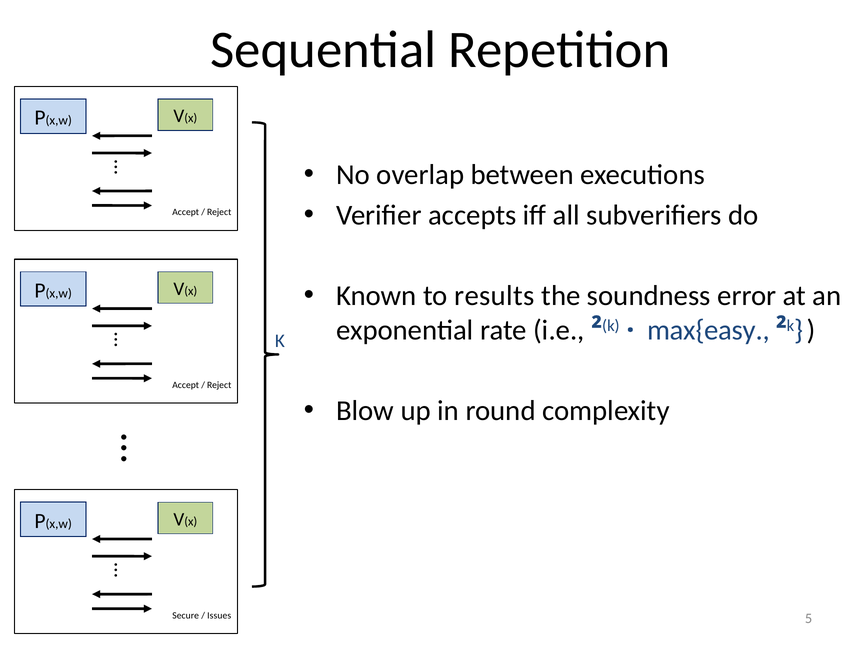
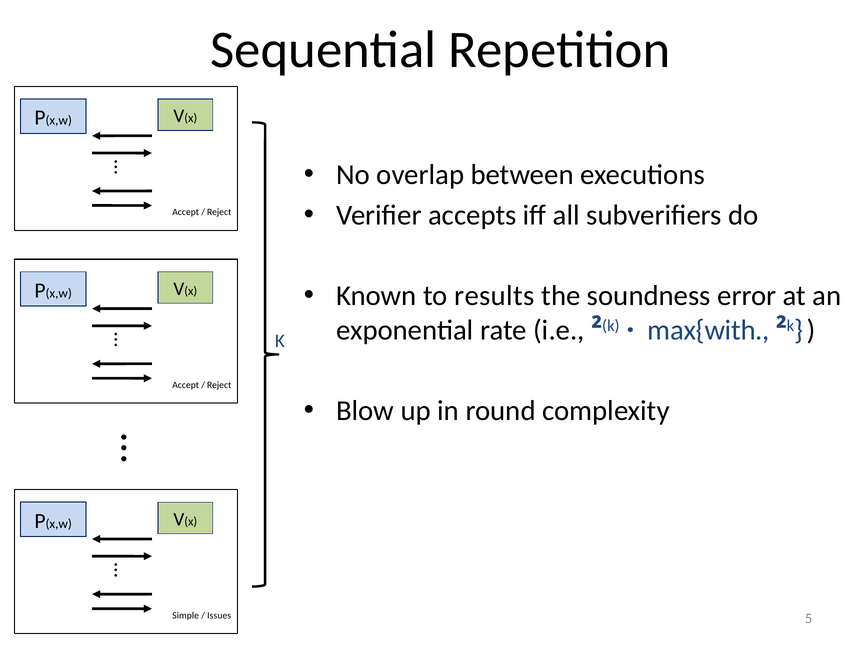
max{easy: max{easy -> max{with (708, 330)
Secure: Secure -> Simple (186, 615)
